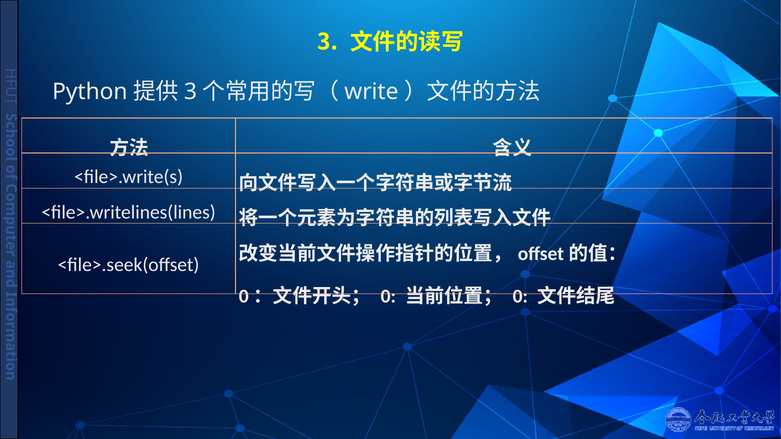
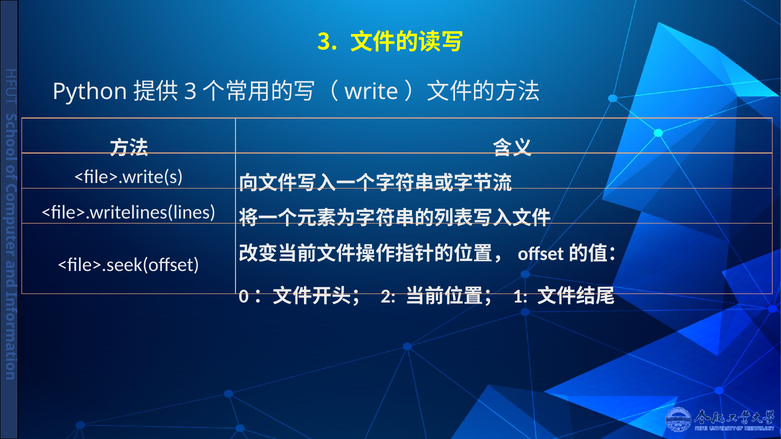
0: 0 -> 2 (388, 296)
0: 0 -> 1 (520, 296)
